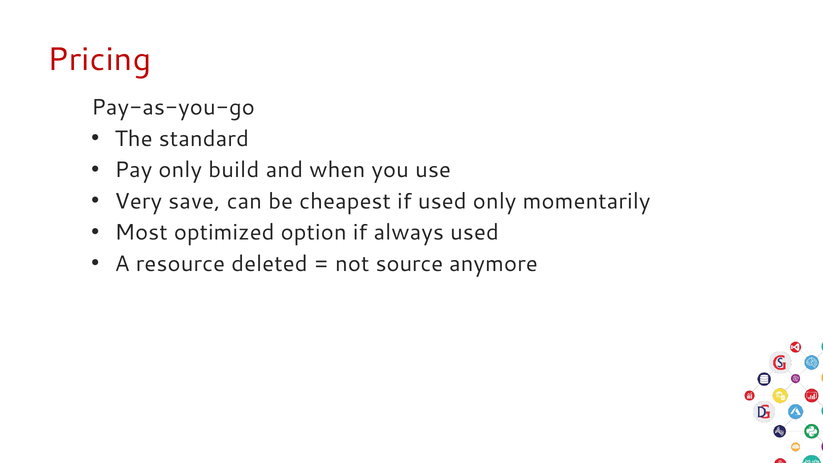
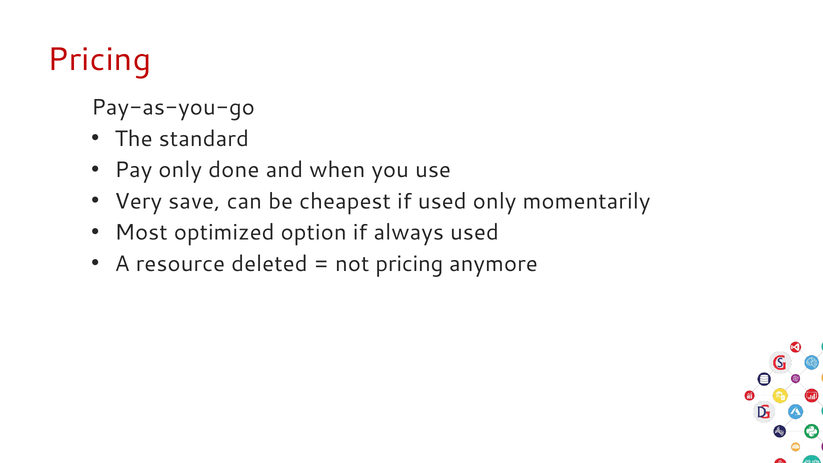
build: build -> done (234, 170)
not source: source -> pricing (409, 264)
